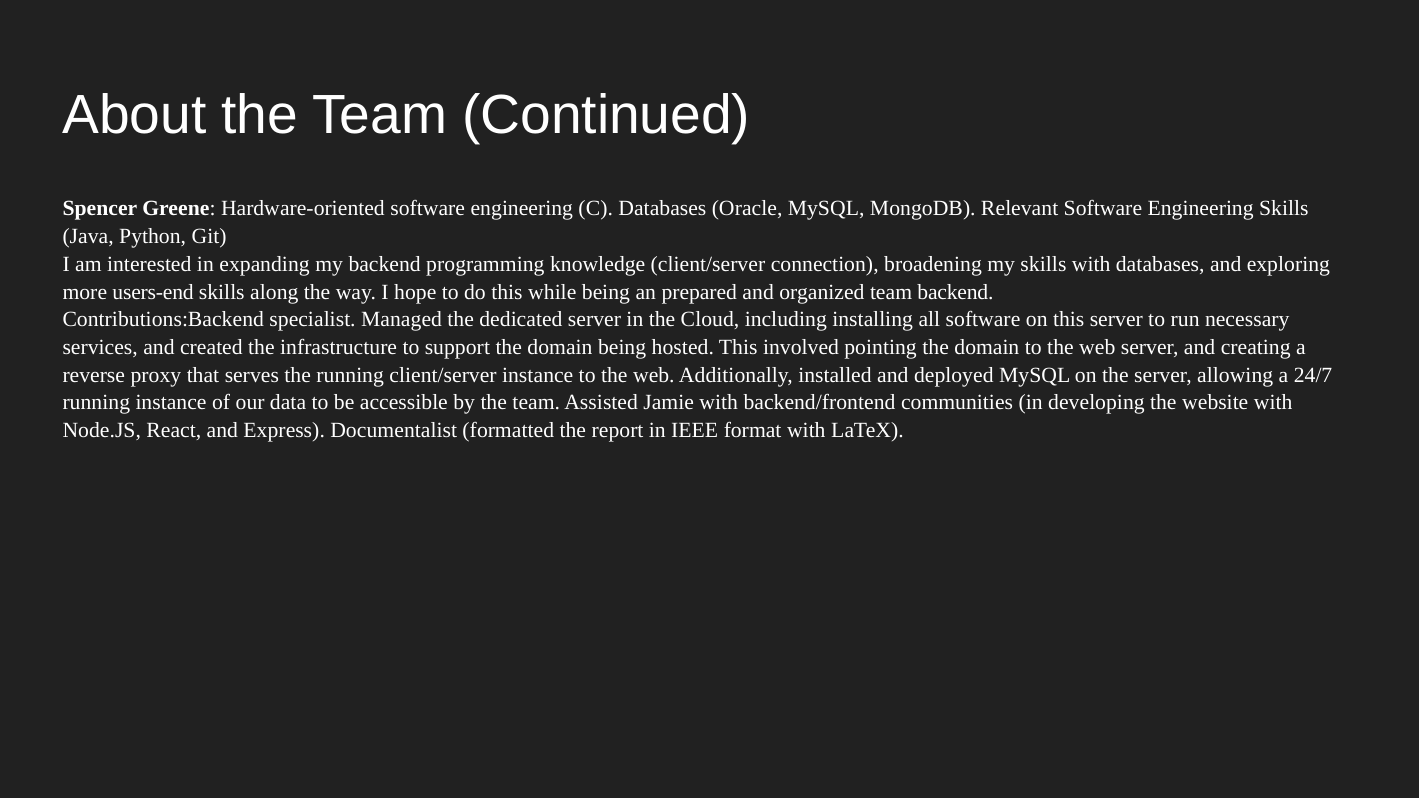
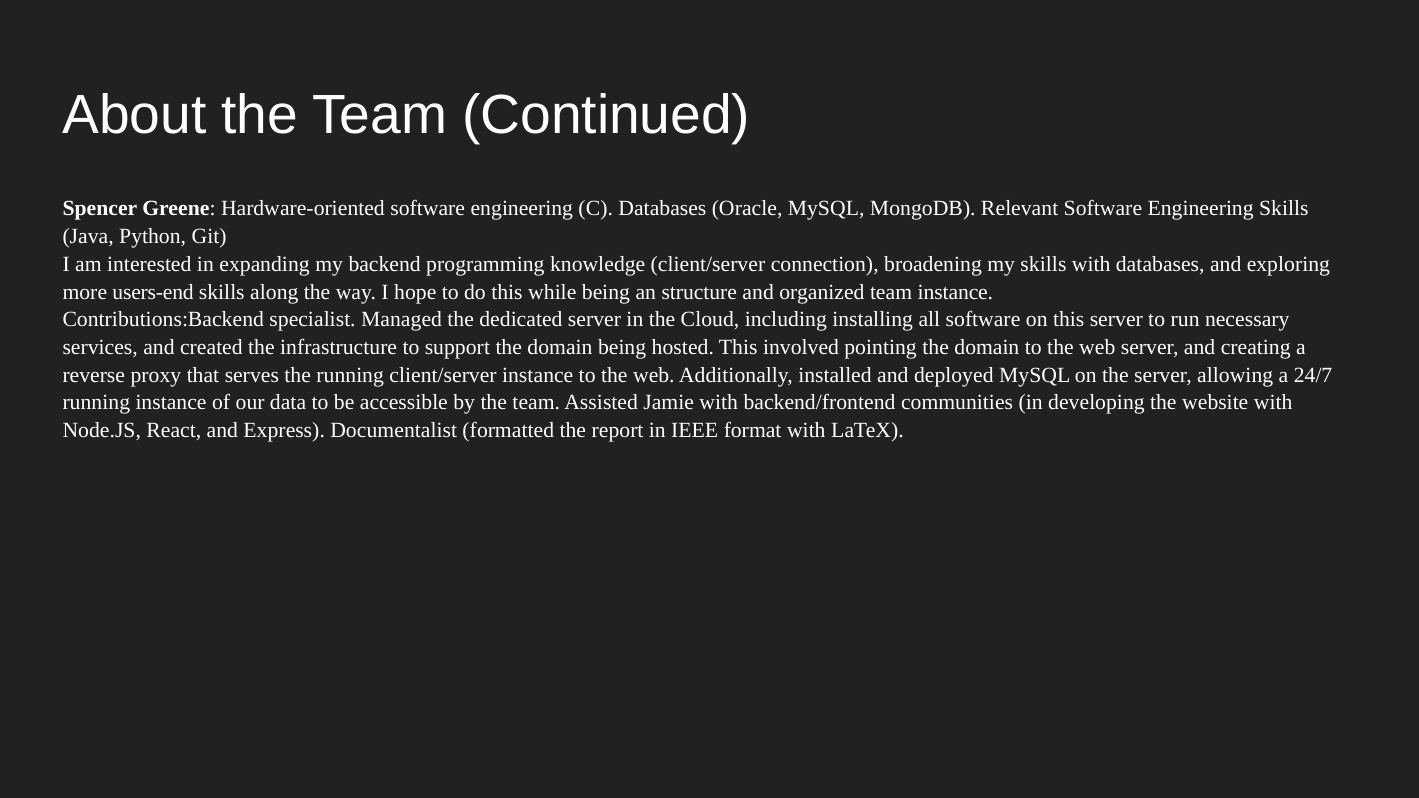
prepared: prepared -> structure (699, 292)
team backend: backend -> instance (955, 292)
